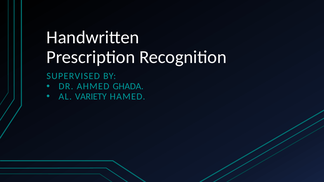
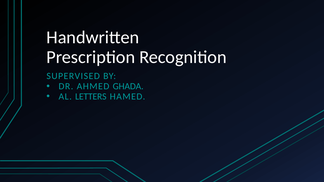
VARIETY: VARIETY -> LETTERS (91, 97)
